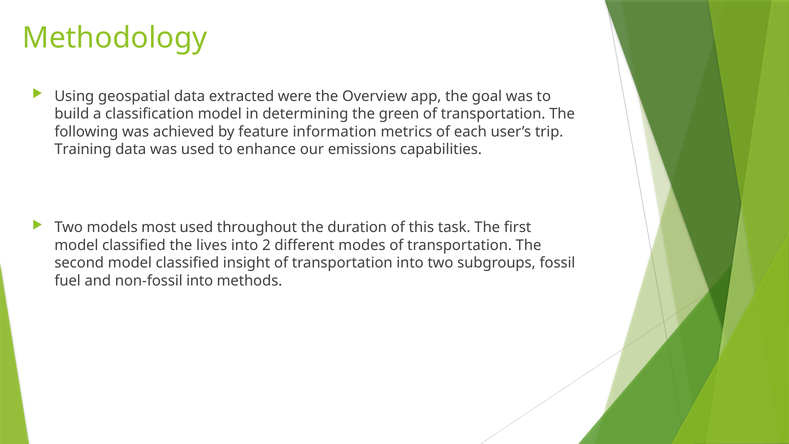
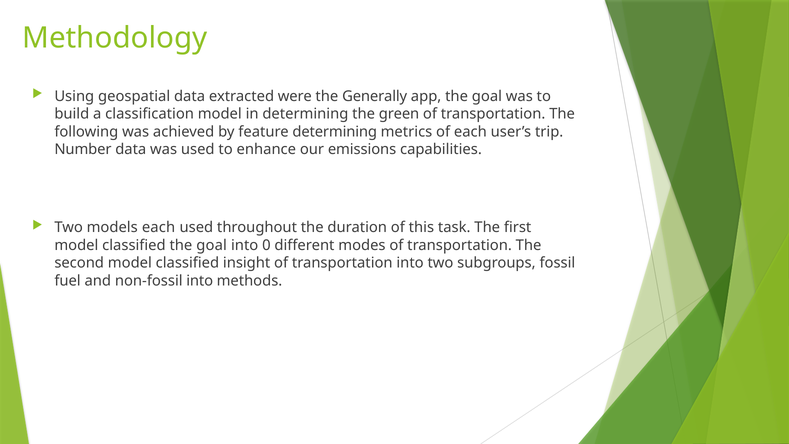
Overview: Overview -> Generally (375, 96)
feature information: information -> determining (335, 132)
Training: Training -> Number (83, 149)
models most: most -> each (159, 227)
classified the lives: lives -> goal (212, 245)
2: 2 -> 0 (266, 245)
